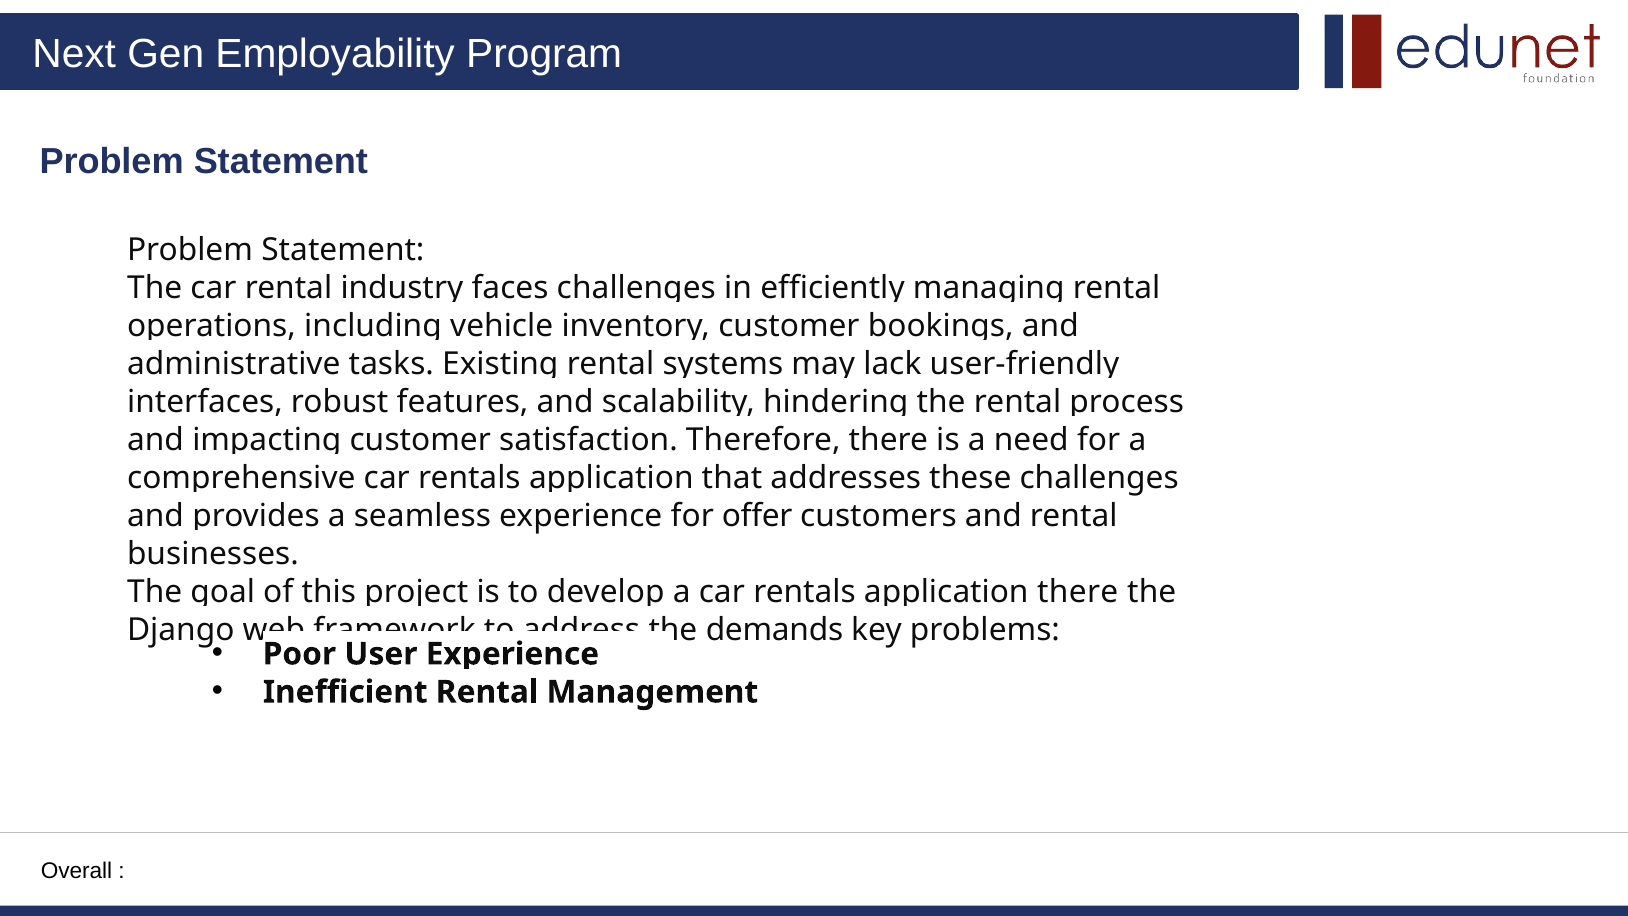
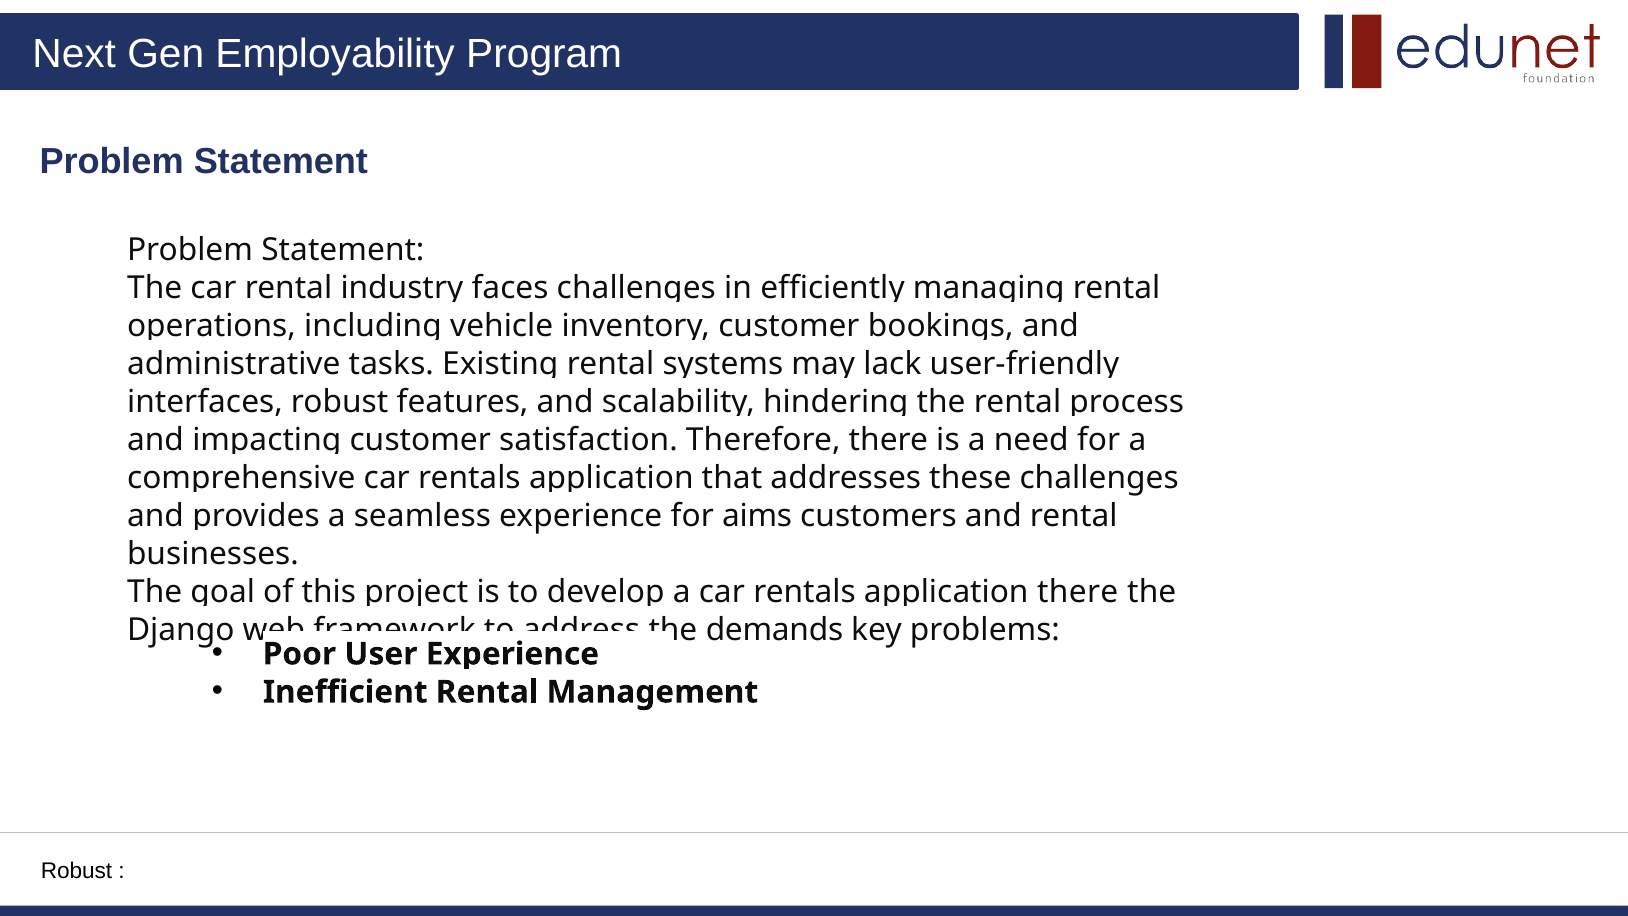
offer: offer -> aims (757, 516)
Overall: Overall -> Robust (77, 871)
